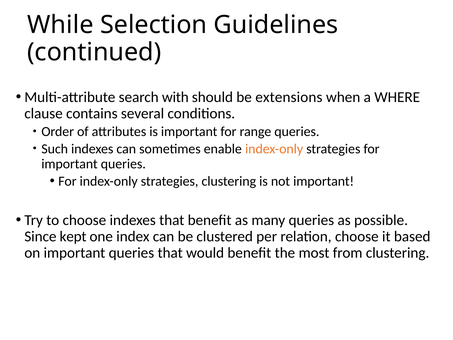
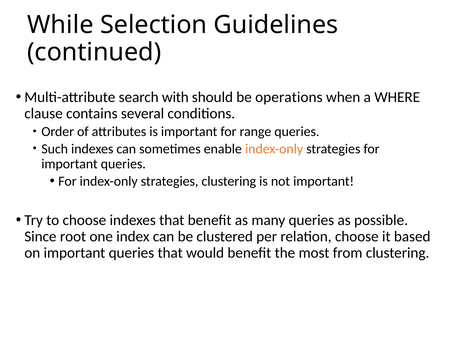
extensions: extensions -> operations (289, 97)
kept: kept -> root (73, 236)
